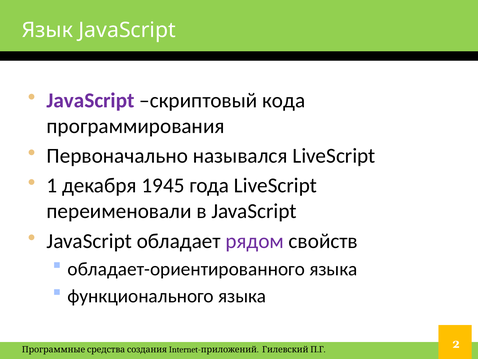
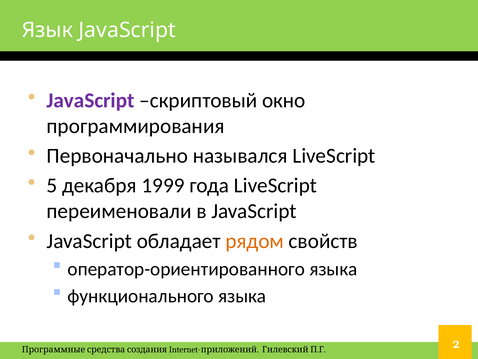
кода: кода -> окно (284, 100)
1: 1 -> 5 (52, 185)
1945: 1945 -> 1999 (163, 185)
рядом colour: purple -> orange (255, 241)
обладает-ориентированного: обладает-ориентированного -> оператор-ориентированного (186, 269)
